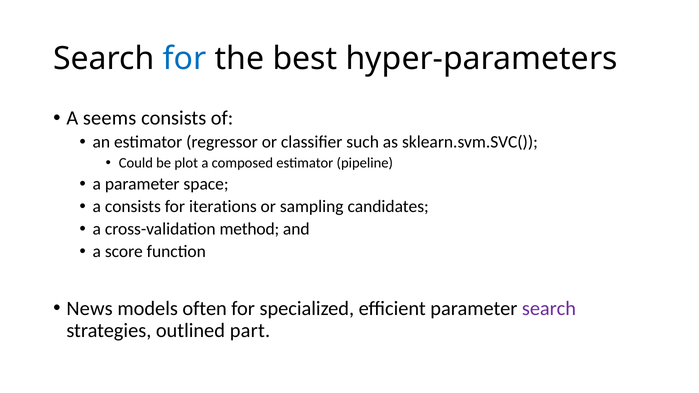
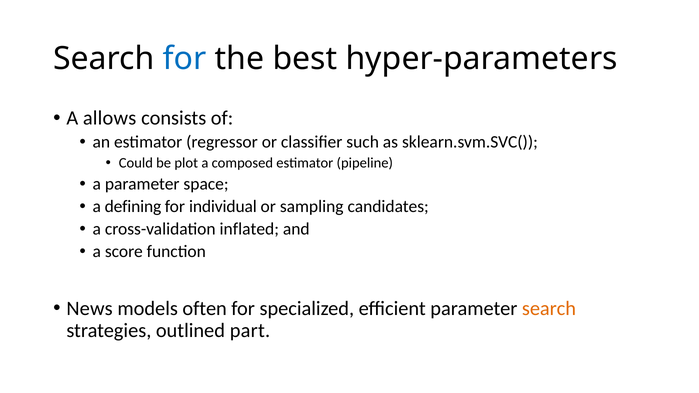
seems: seems -> allows (110, 118)
a consists: consists -> defining (133, 207)
iterations: iterations -> individual (223, 207)
method: method -> inflated (249, 229)
search colour: purple -> orange (549, 309)
